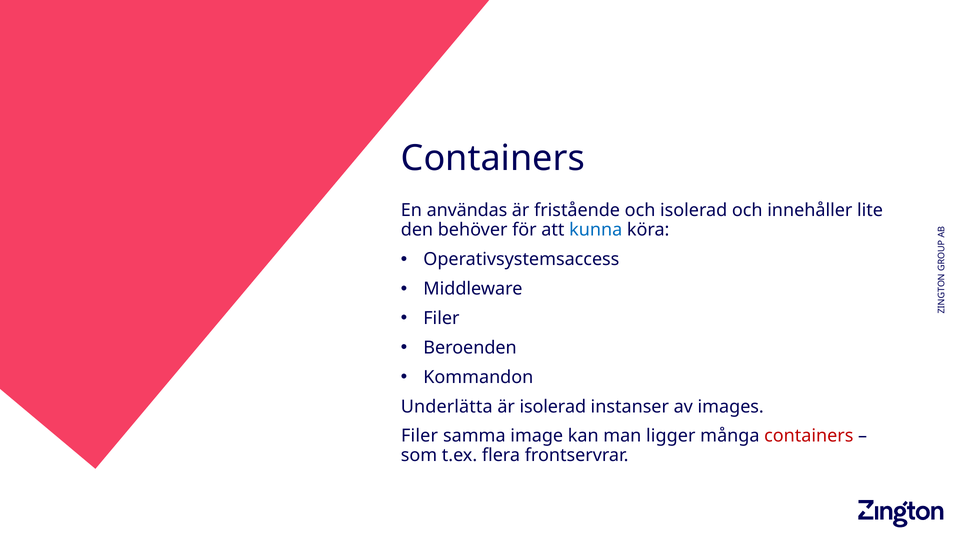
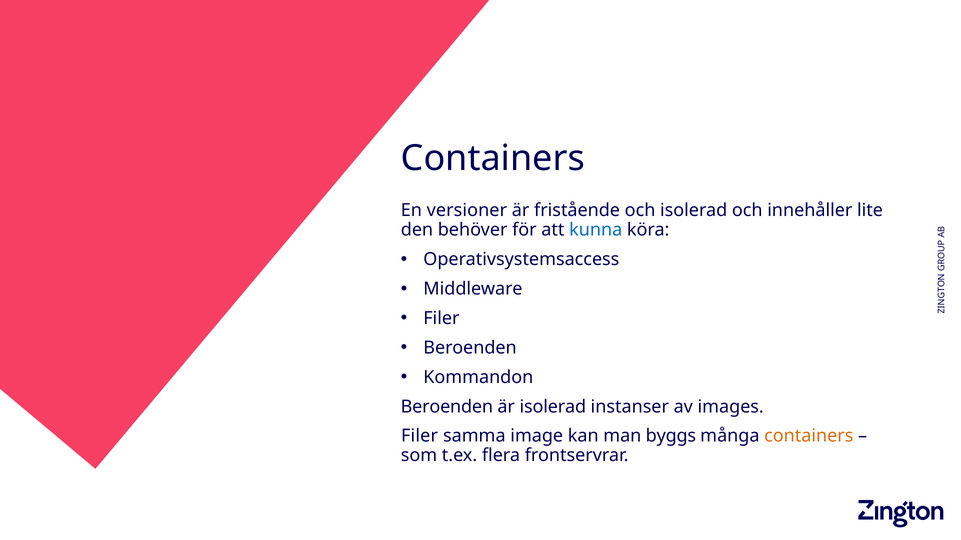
användas: användas -> versioner (467, 211)
Underlätta: Underlätta -> Beroenden (447, 407)
ligger: ligger -> byggs (671, 436)
containers colour: red -> orange (809, 436)
